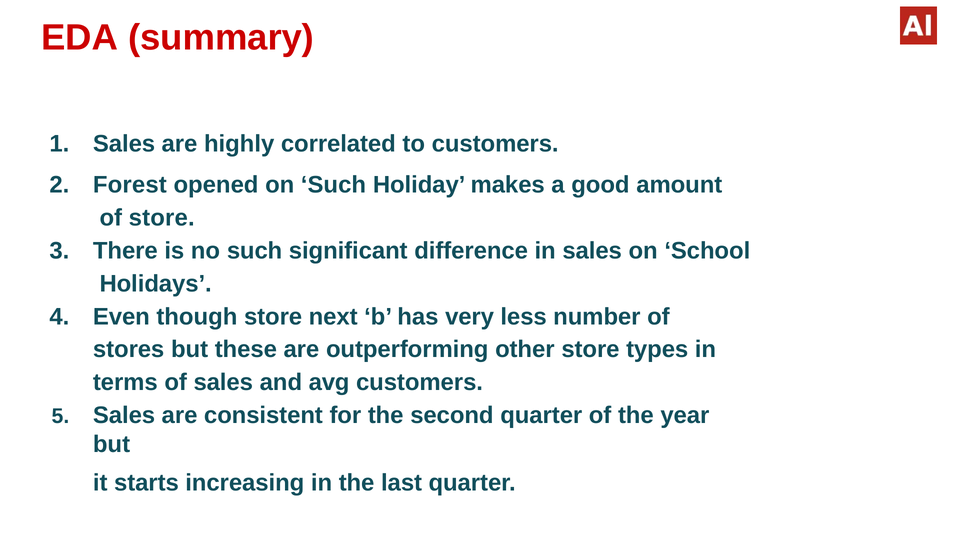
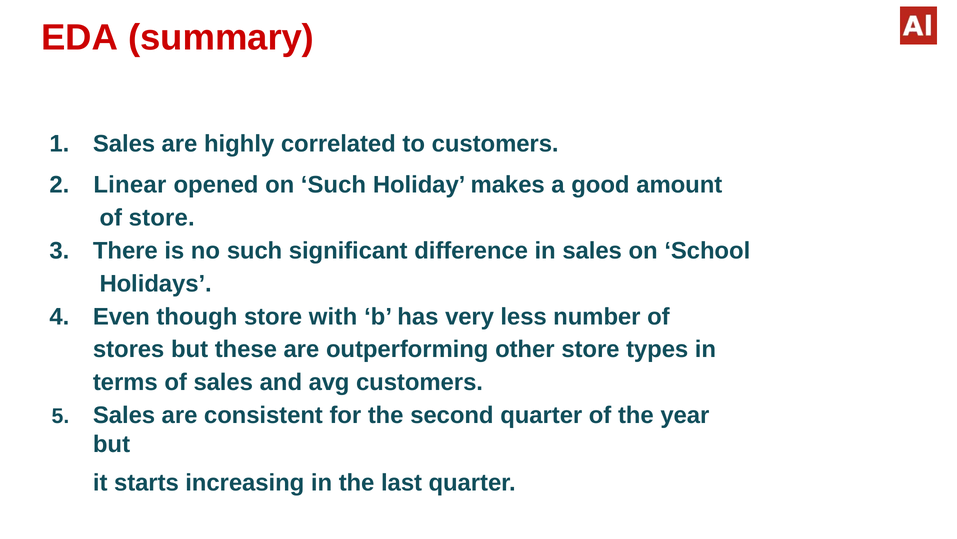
Forest: Forest -> Linear (130, 185)
next: next -> with (333, 316)
